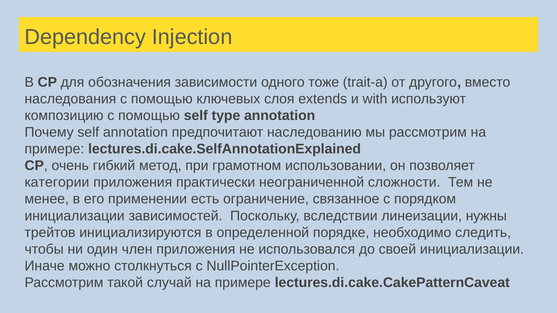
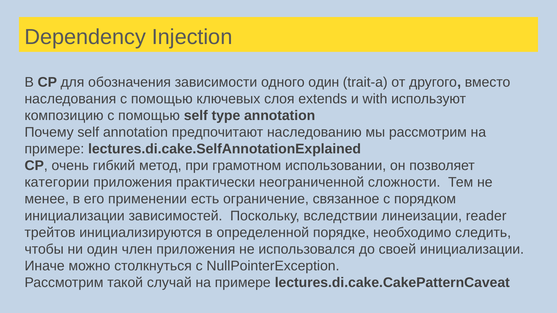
одного тоже: тоже -> один (324, 82)
нужны: нужны -> reader (486, 216)
